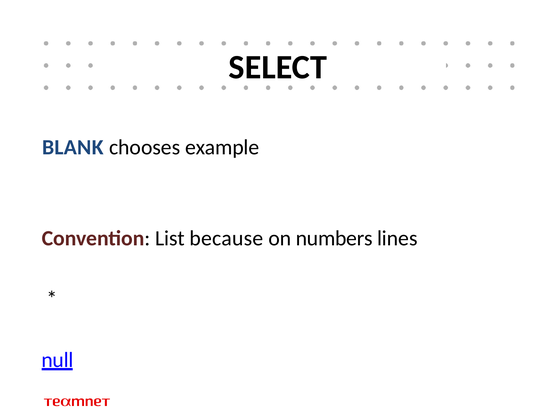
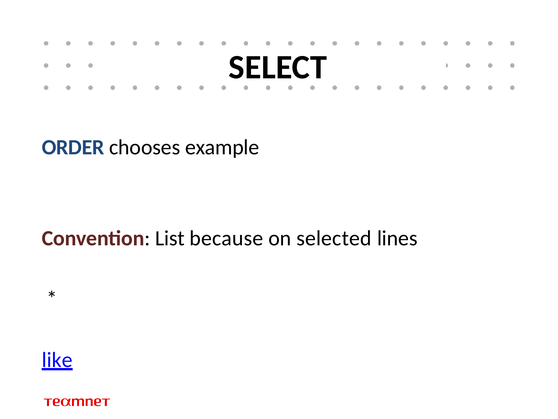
BLANK: BLANK -> ORDER (73, 147)
numbers: numbers -> selected (334, 238)
null: null -> like (57, 359)
